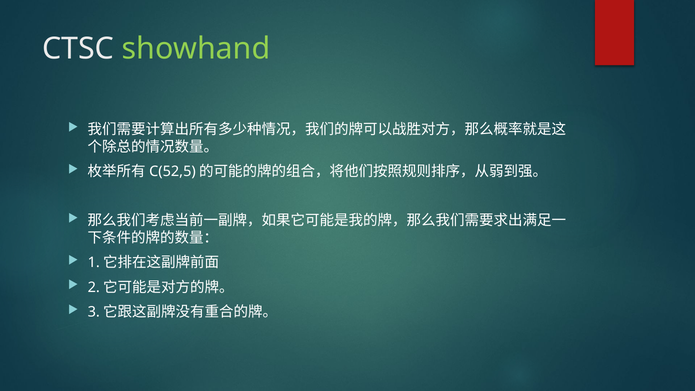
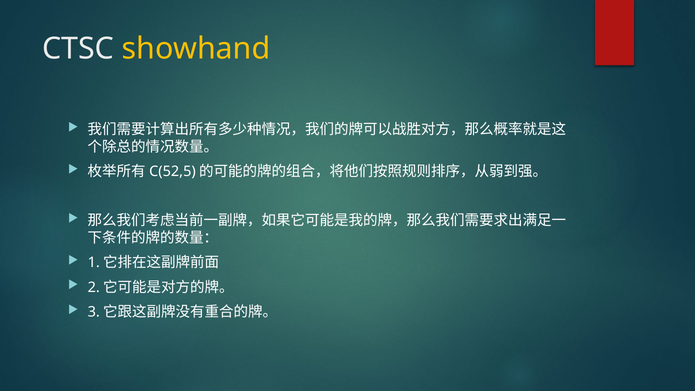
showhand colour: light green -> yellow (196, 49)
